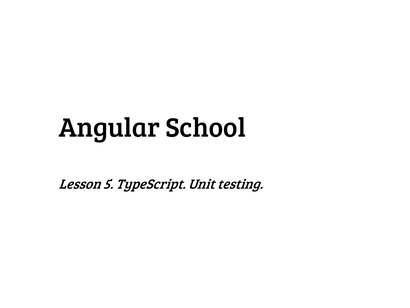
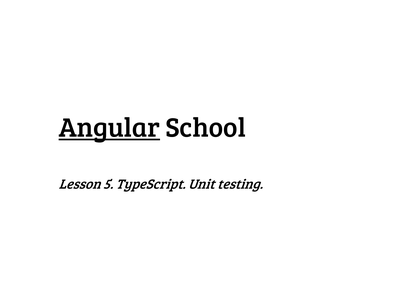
Angular underline: none -> present (109, 128)
